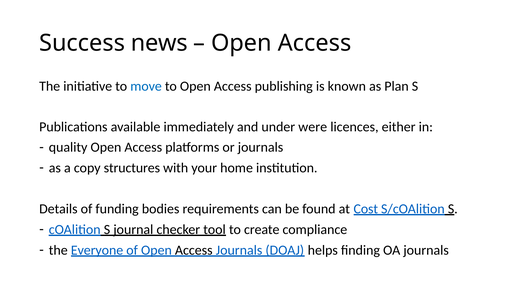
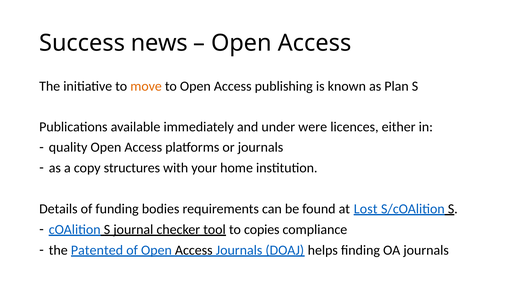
move colour: blue -> orange (146, 86)
Cost: Cost -> Lost (366, 209)
create: create -> copies (262, 230)
Everyone: Everyone -> Patented (97, 250)
